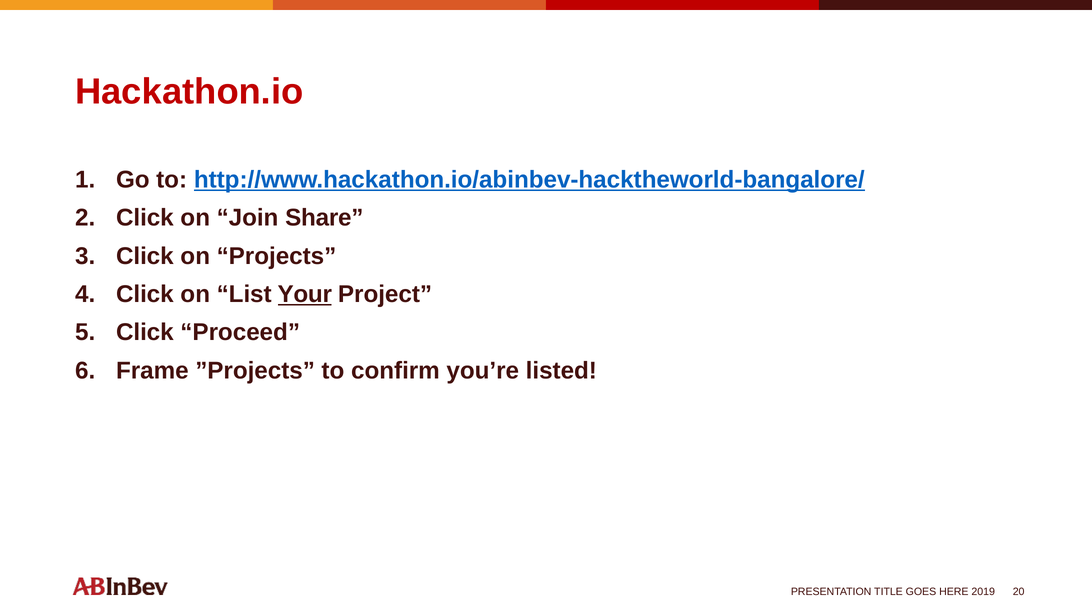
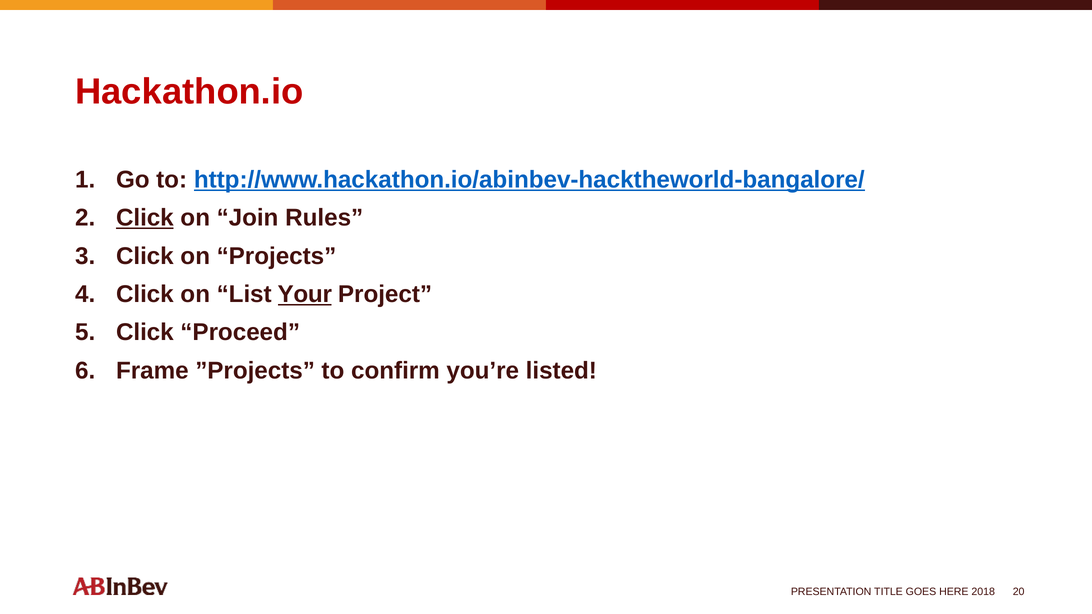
Click underline: none -> present (145, 218)
Share: Share -> Rules (324, 218)
2019: 2019 -> 2018 (983, 592)
